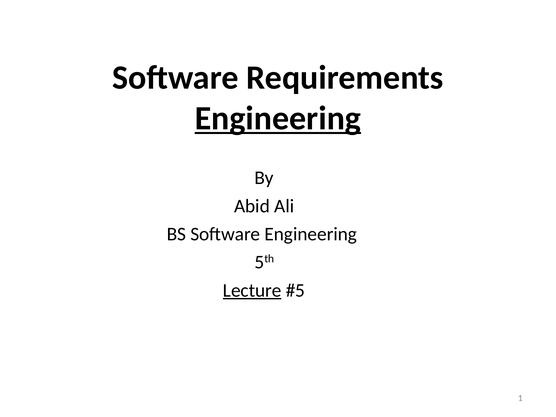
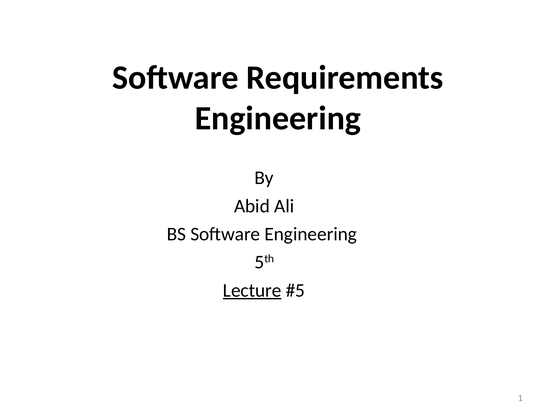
Engineering underline: present -> none (278, 118)
